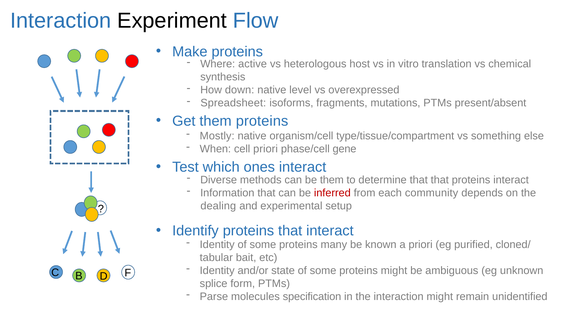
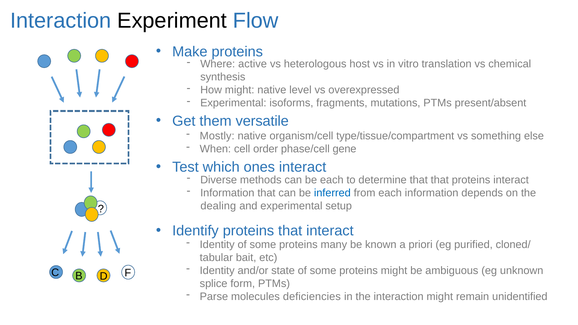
How down: down -> might (240, 90)
Spreadsheet: Spreadsheet -> Experimental (233, 103)
them proteins: proteins -> versatile (262, 121)
cell priori: priori -> order (266, 149)
be them: them -> each (332, 180)
inferred colour: red -> blue (332, 193)
each community: community -> information (432, 193)
specification: specification -> deficiencies (312, 297)
